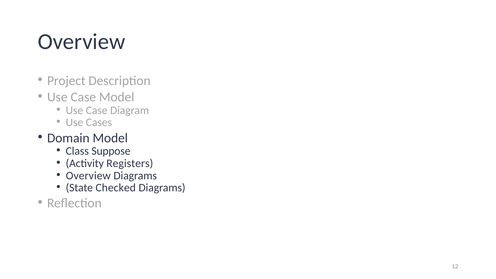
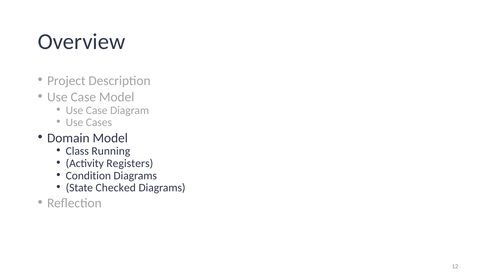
Suppose: Suppose -> Running (111, 151)
Overview: Overview -> Condition (88, 176)
